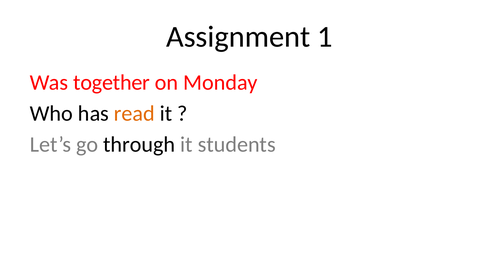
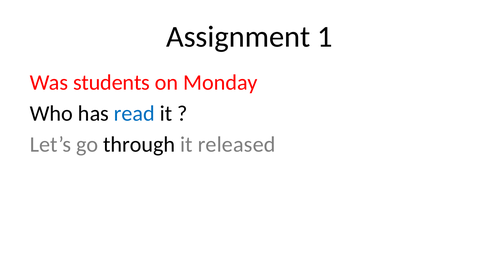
together: together -> students (112, 83)
read colour: orange -> blue (134, 114)
students: students -> released (237, 145)
